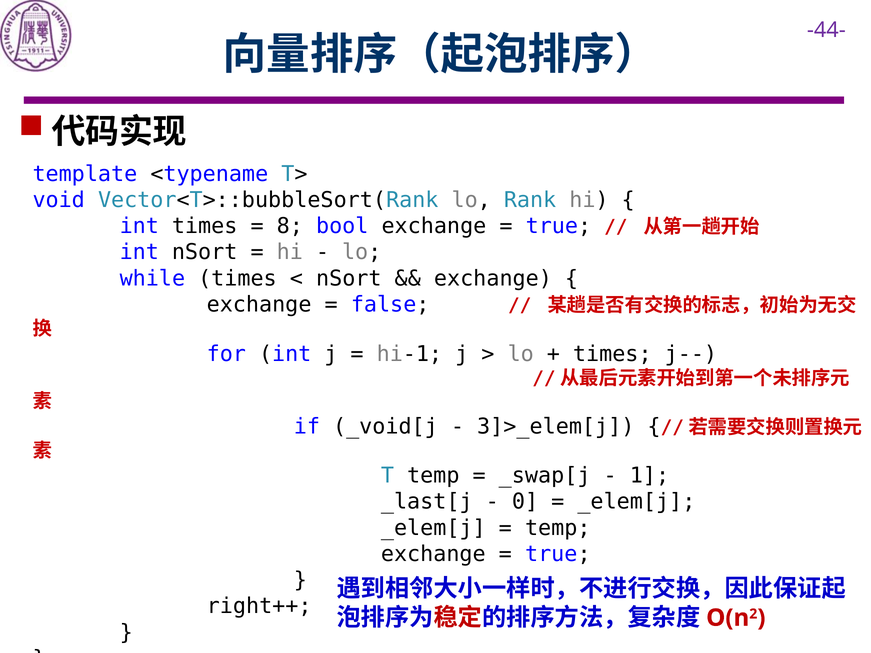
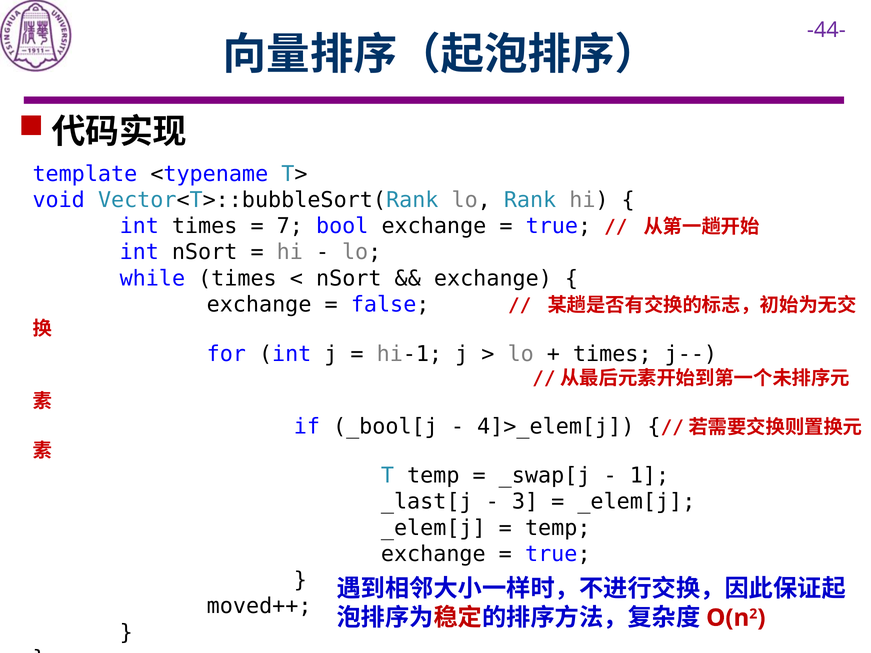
8: 8 -> 7 (290, 226)
_void[j: _void[j -> _bool[j (385, 427)
3]>_elem[j: 3]>_elem[j -> 4]>_elem[j (556, 427)
0: 0 -> 3 (525, 502)
right++: right++ -> moved++ (259, 607)
